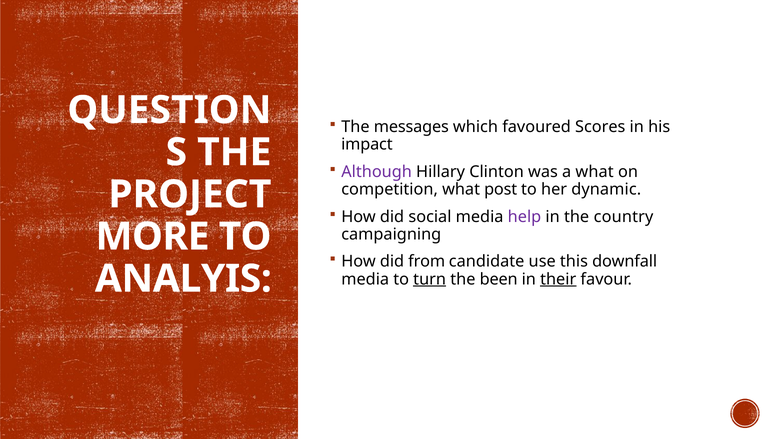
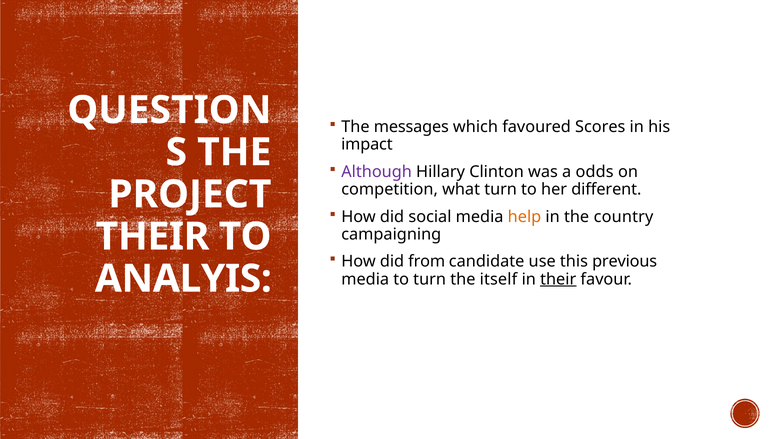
a what: what -> odds (595, 172)
what post: post -> turn (501, 189)
dynamic: dynamic -> different (606, 189)
help colour: purple -> orange (524, 217)
MORE: MORE -> THEIR (153, 237)
downfall: downfall -> previous (625, 262)
turn underline: present -> none (430, 279)
been: been -> itself (498, 279)
